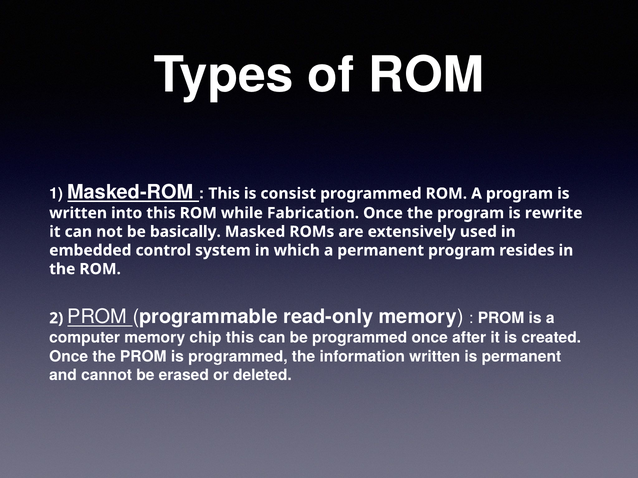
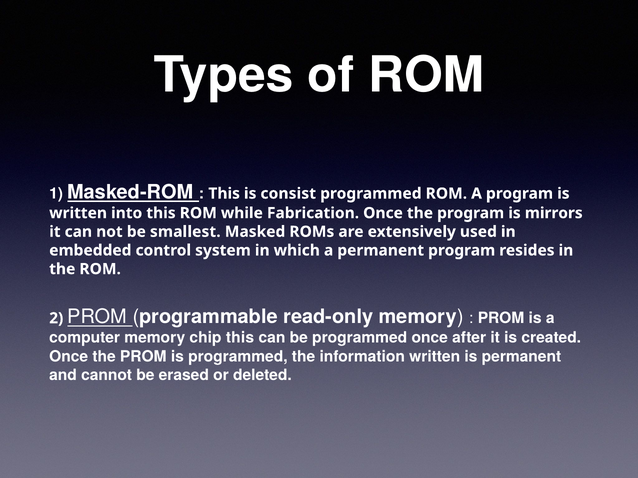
rewrite: rewrite -> mirrors (554, 213)
basically: basically -> smallest (185, 232)
